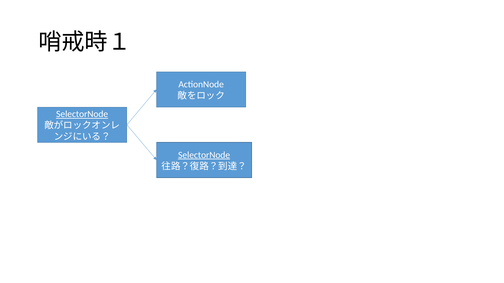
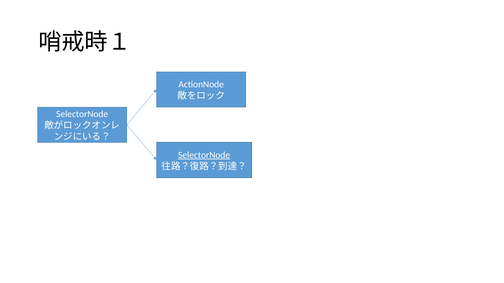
SelectorNode underline: present -> none (82, 114)
